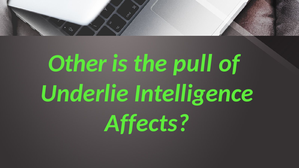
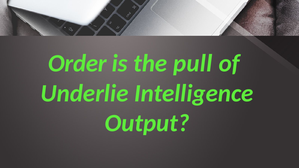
Other: Other -> Order (77, 63)
Affects: Affects -> Output (147, 123)
